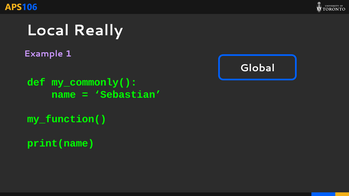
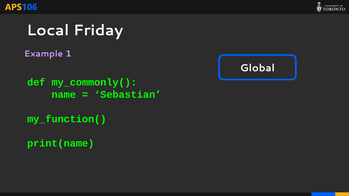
Really: Really -> Friday (98, 30)
